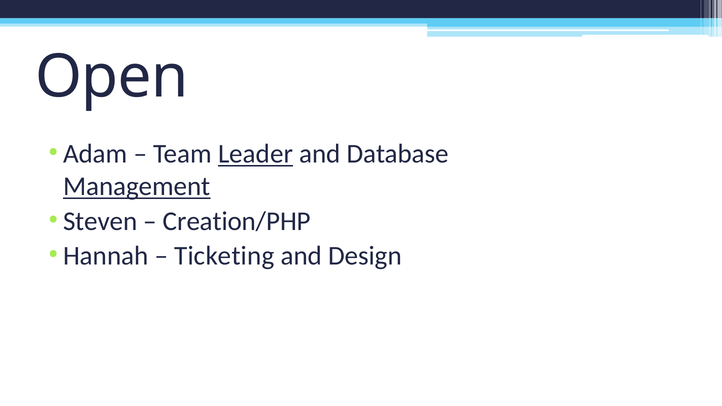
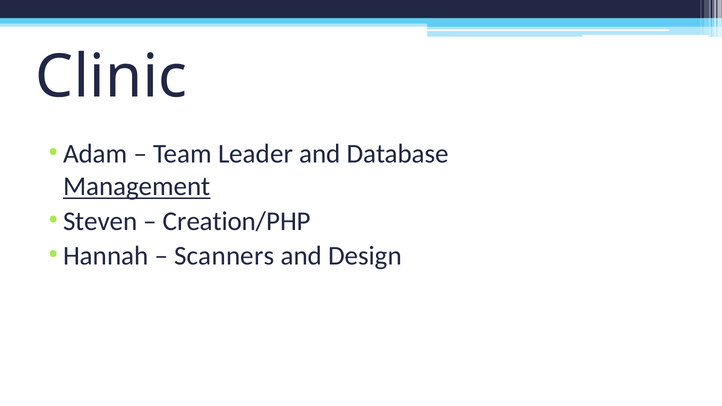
Open: Open -> Clinic (111, 77)
Leader underline: present -> none (256, 154)
Ticketing: Ticketing -> Scanners (224, 256)
